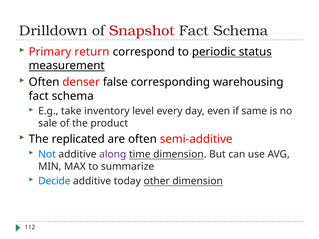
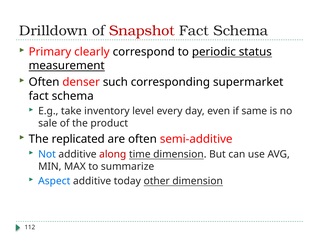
return: return -> clearly (92, 52)
false: false -> such (115, 82)
warehousing: warehousing -> supermarket (248, 82)
along colour: purple -> red (113, 154)
Decide: Decide -> Aspect (54, 181)
